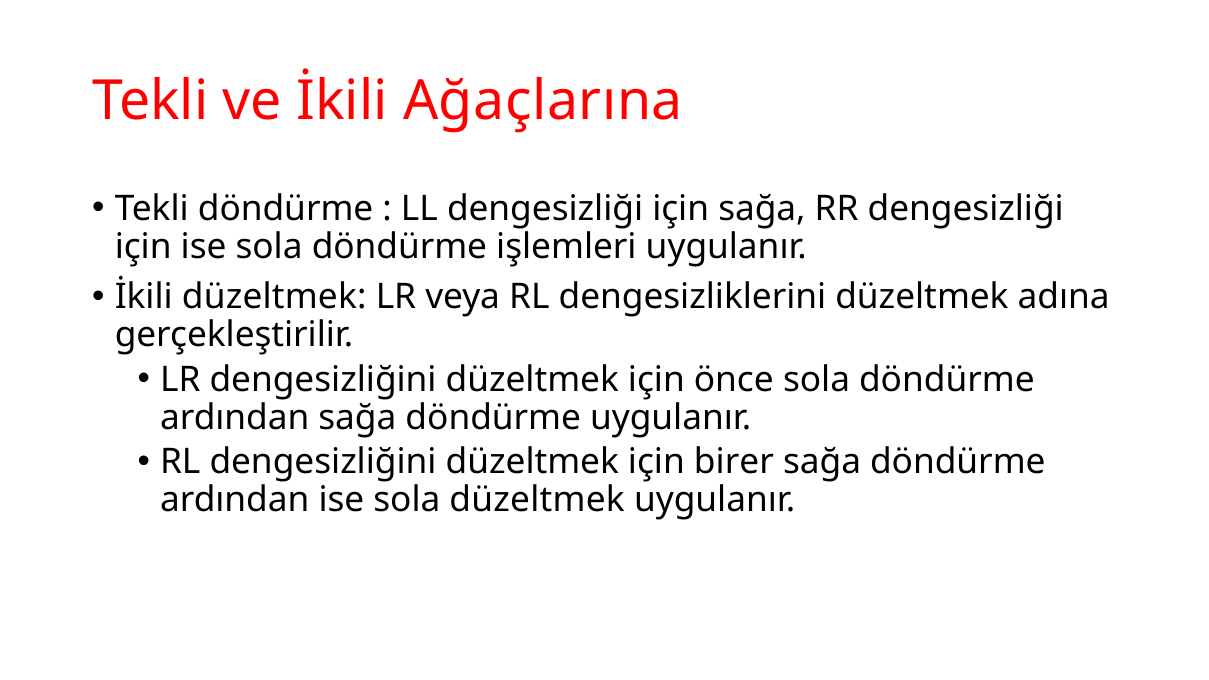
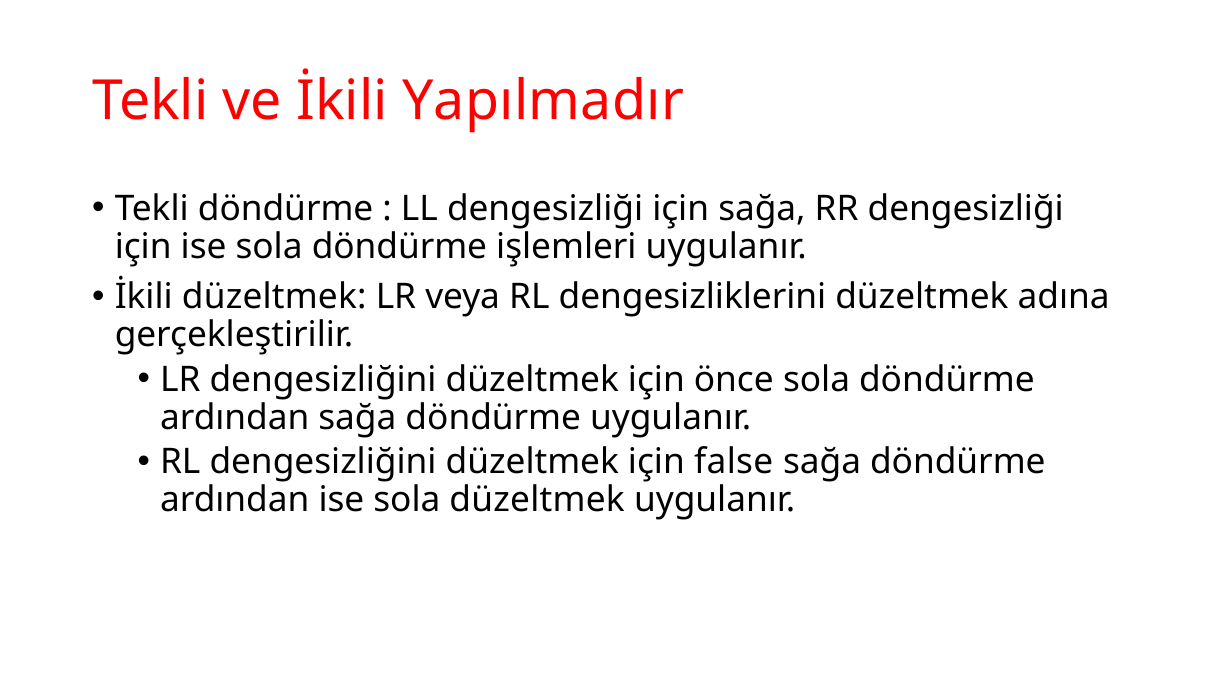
Ağaçlarına: Ağaçlarına -> Yapılmadır (543, 102)
birer: birer -> false (734, 462)
